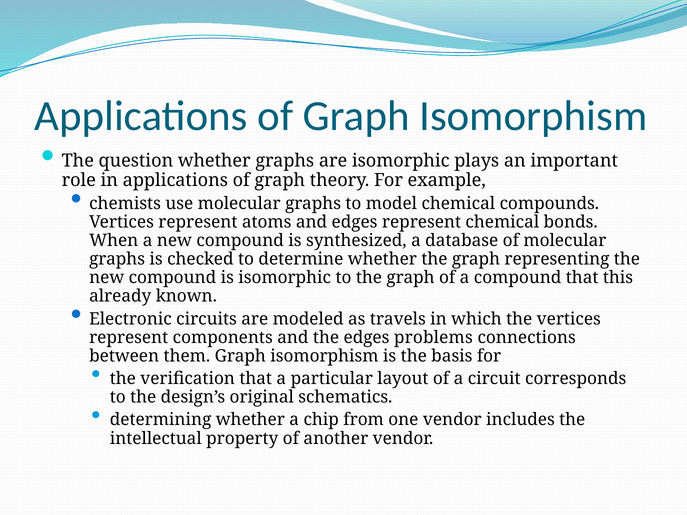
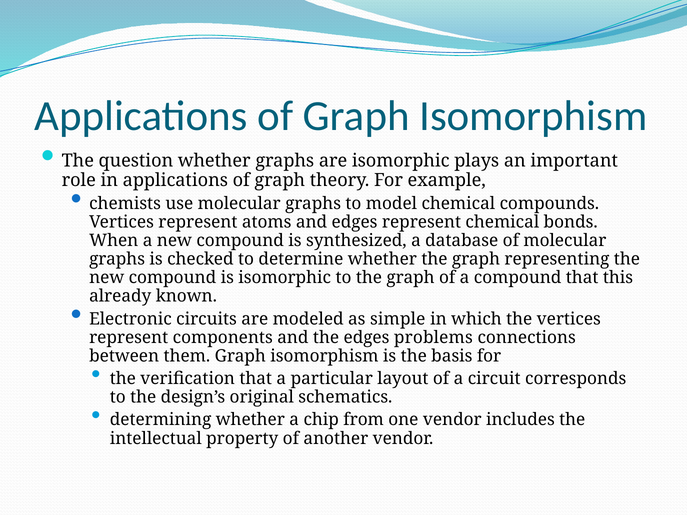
travels: travels -> simple (398, 319)
